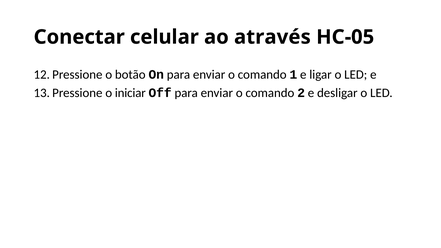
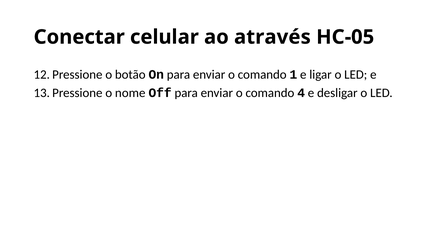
iniciar: iniciar -> nome (130, 93)
2: 2 -> 4 (301, 93)
